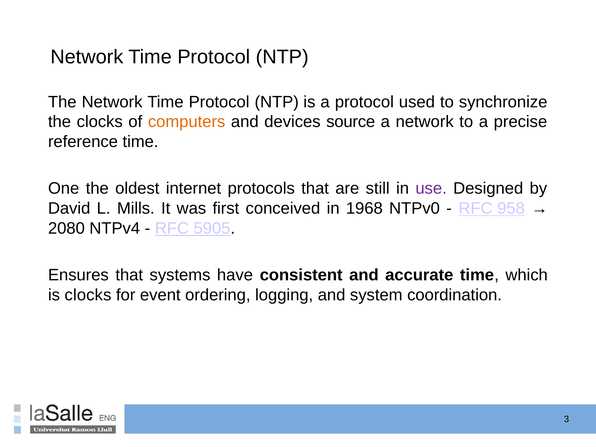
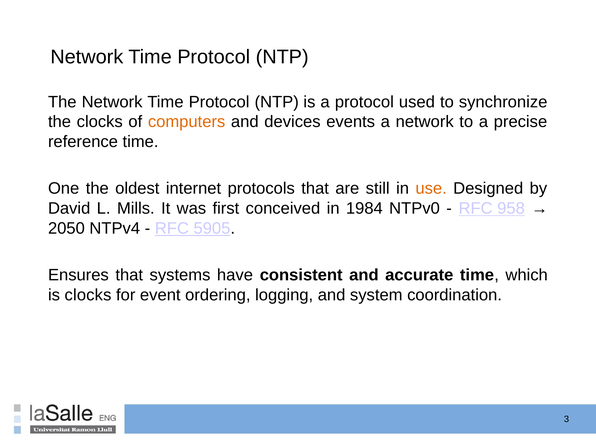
source: source -> events (351, 122)
use colour: purple -> orange (431, 189)
1968: 1968 -> 1984 (364, 208)
2080: 2080 -> 2050 (66, 228)
